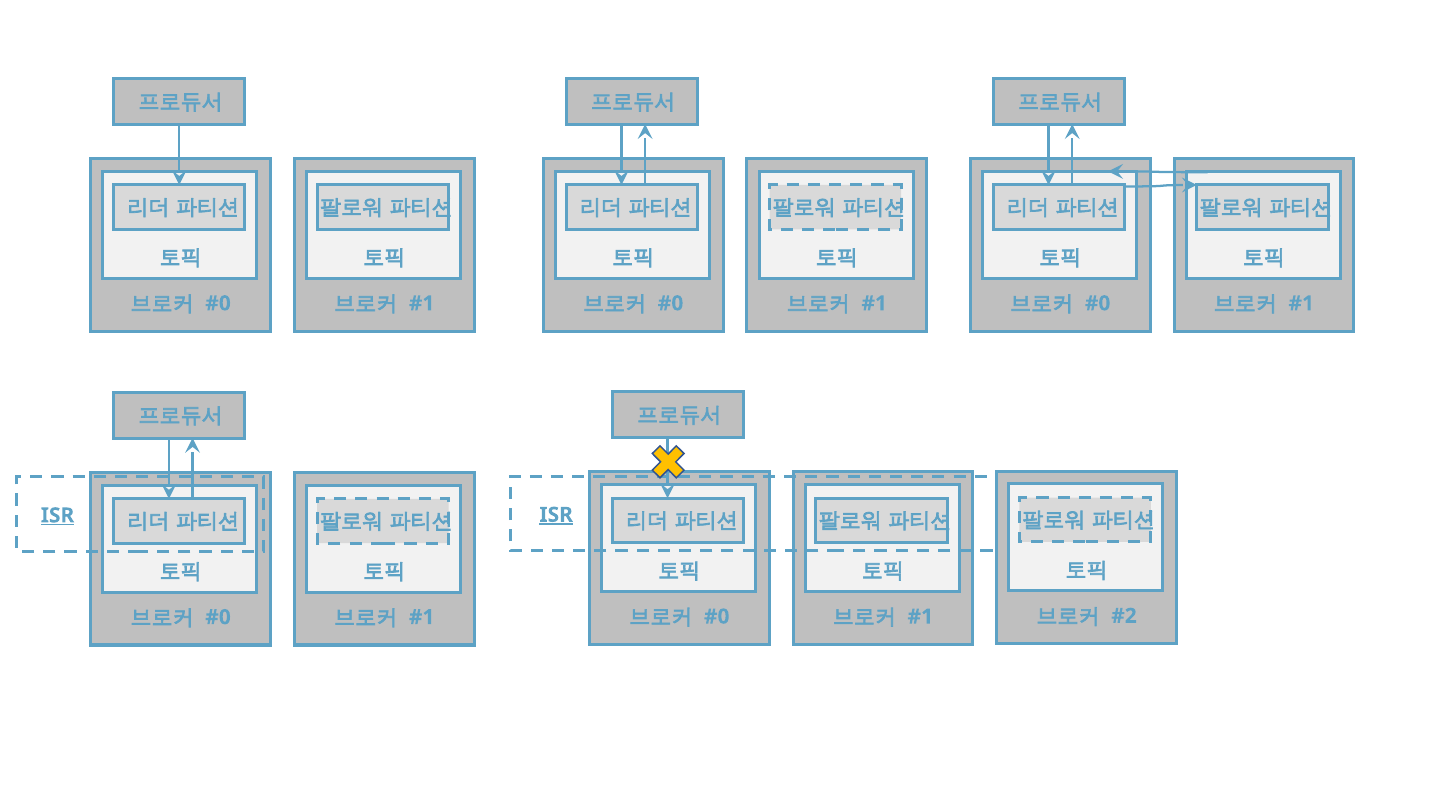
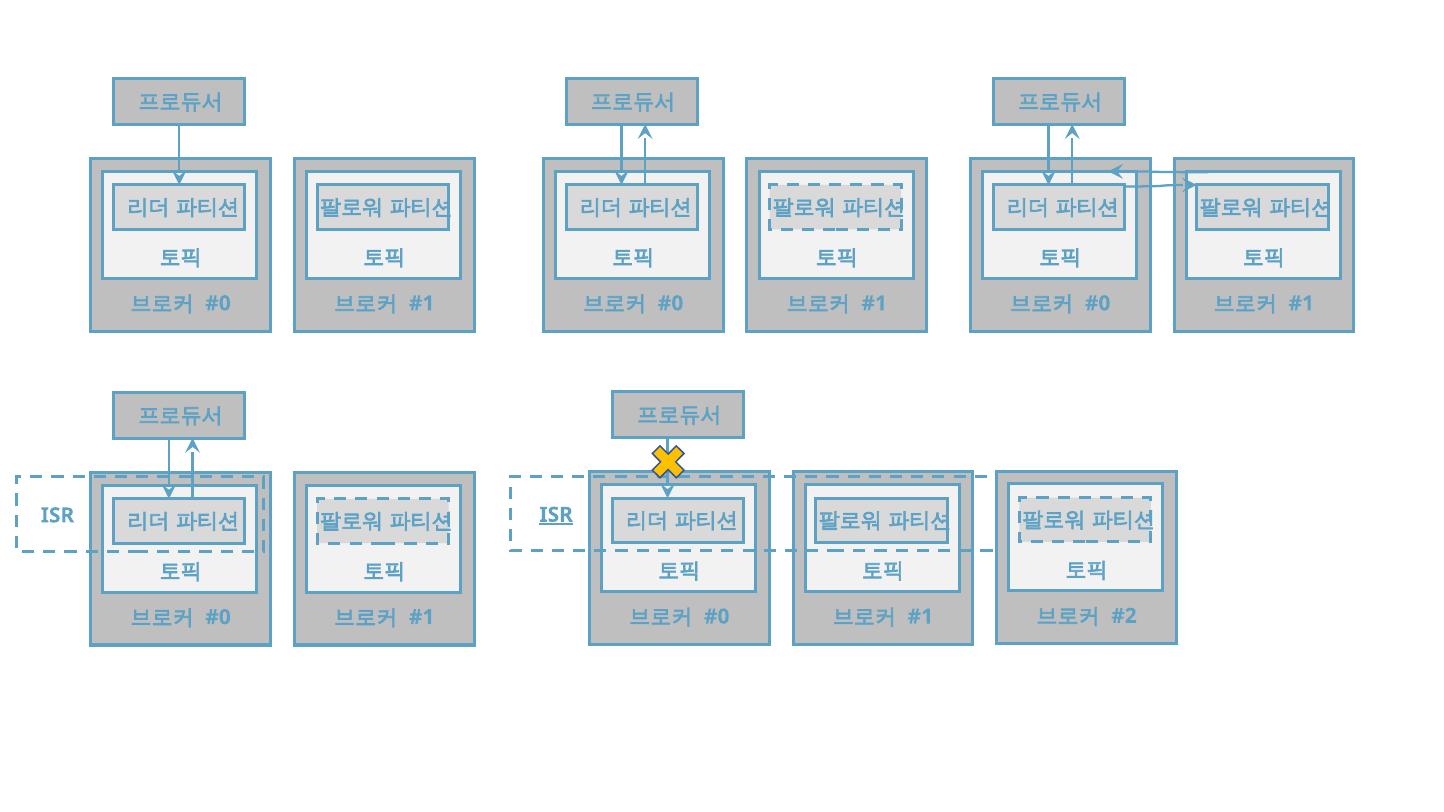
ISR underline: present -> none (58, 516)
